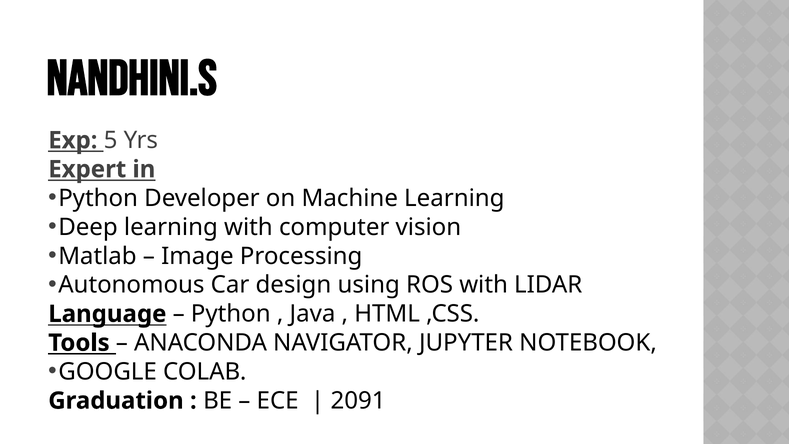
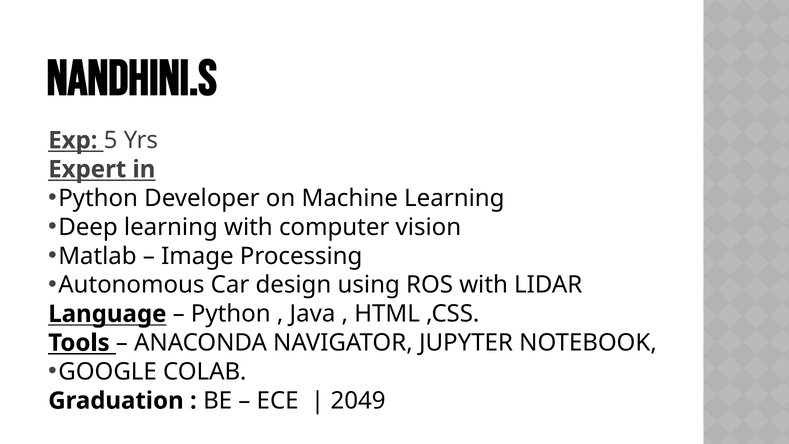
2091: 2091 -> 2049 (358, 401)
